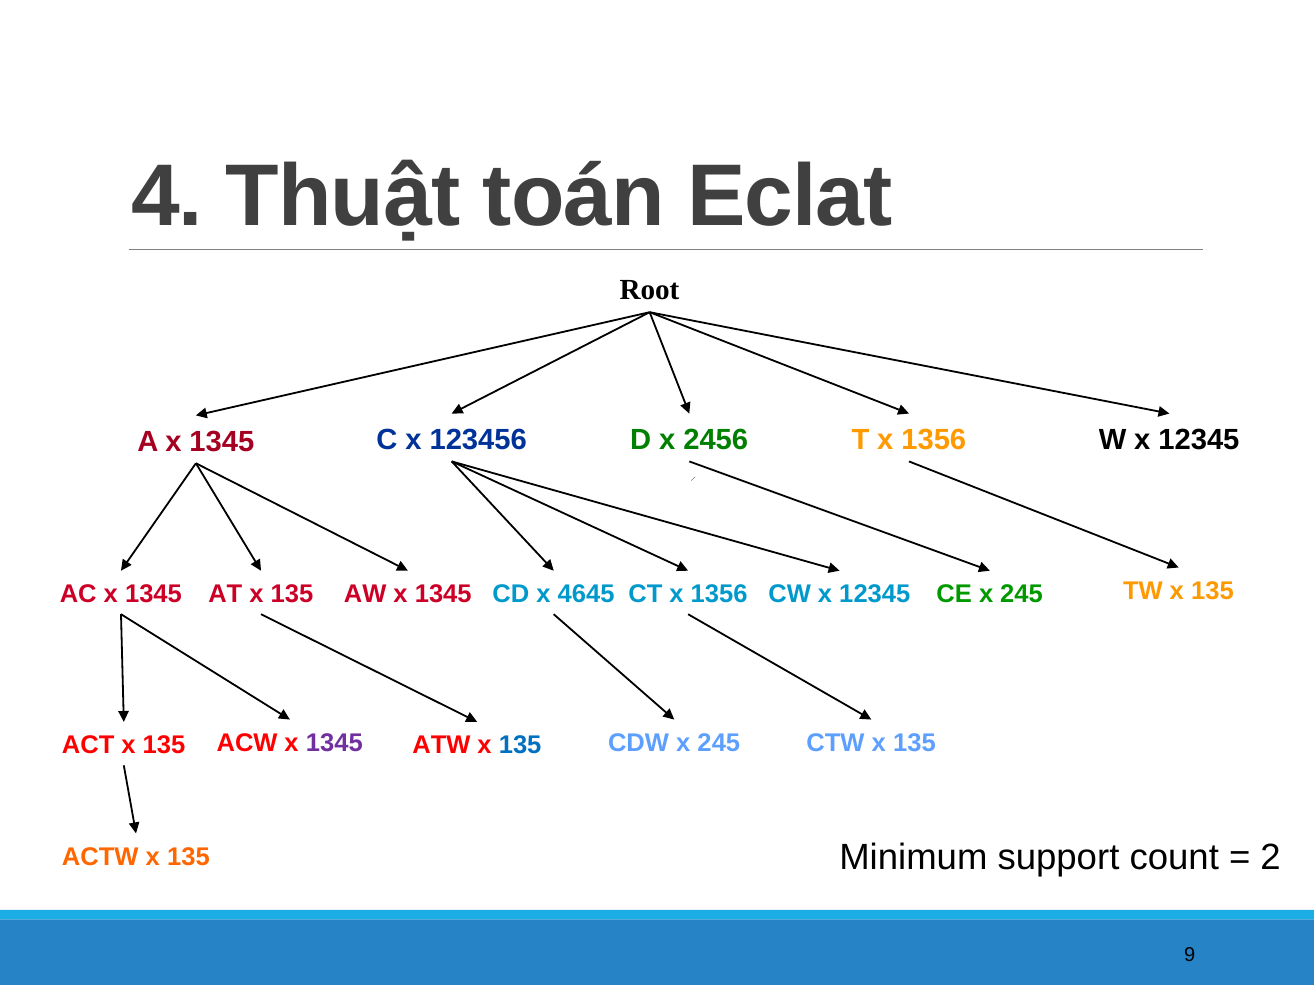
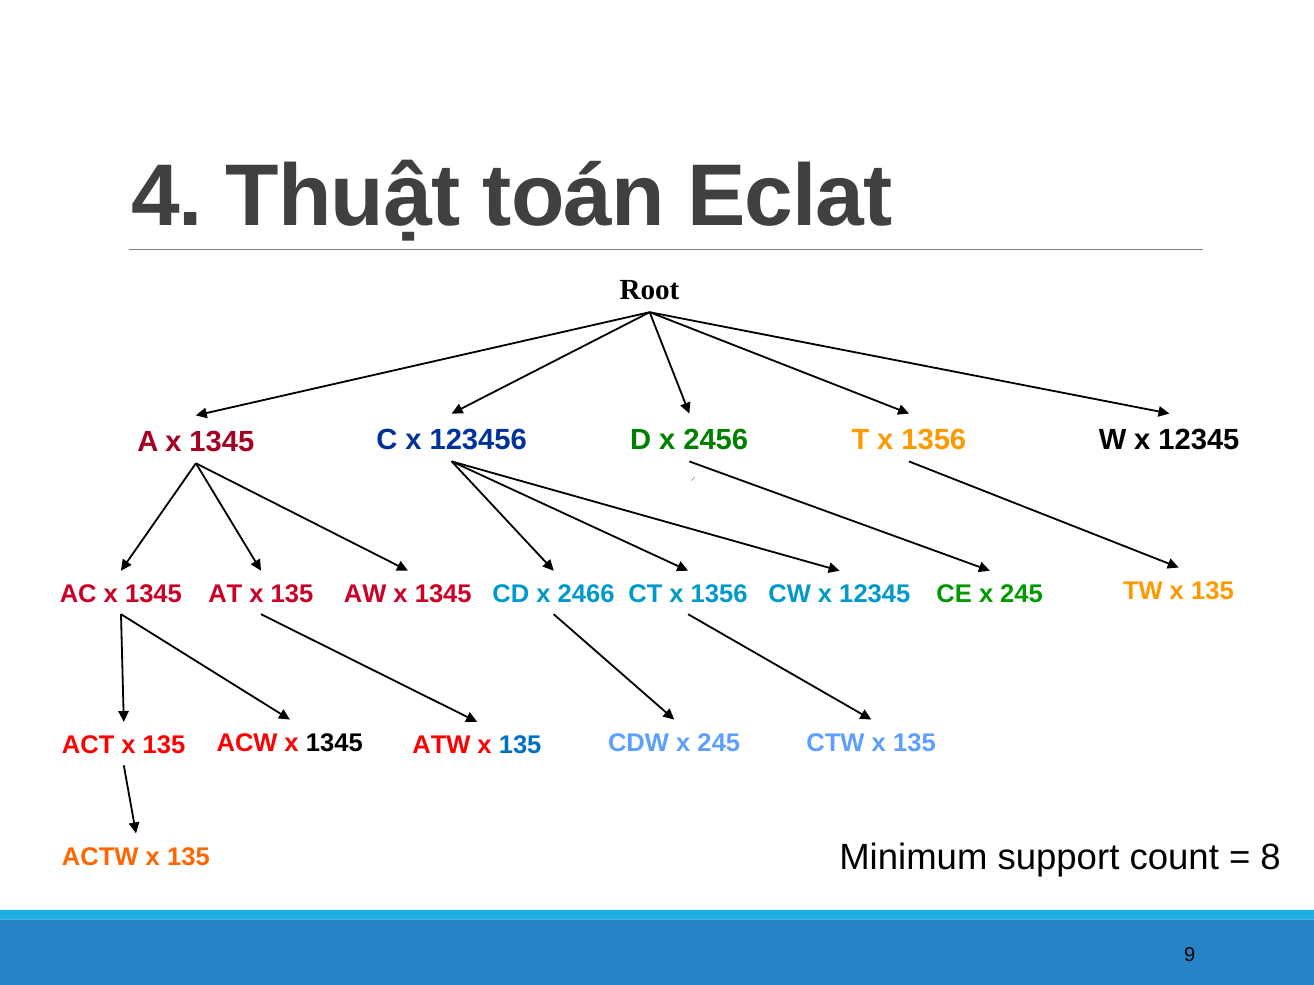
4645: 4645 -> 2466 (586, 595)
1345 colour: purple -> black (334, 743)
2: 2 -> 8 (1271, 858)
